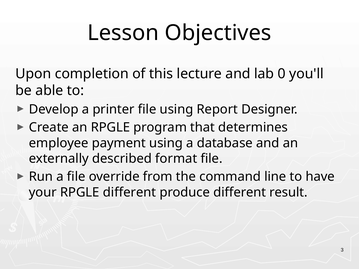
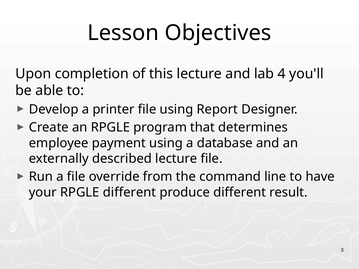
0: 0 -> 4 (282, 74)
described format: format -> lecture (176, 159)
